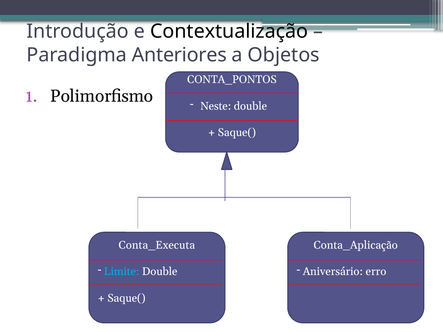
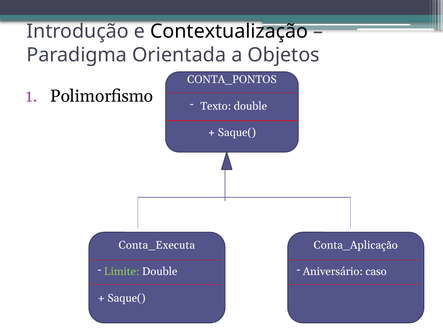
Anteriores: Anteriores -> Orientada (179, 55)
Neste: Neste -> Texto (216, 106)
Limite colour: light blue -> light green (122, 272)
erro: erro -> caso (376, 272)
